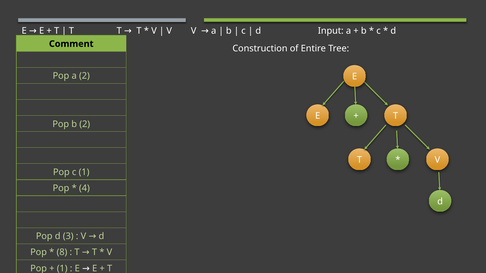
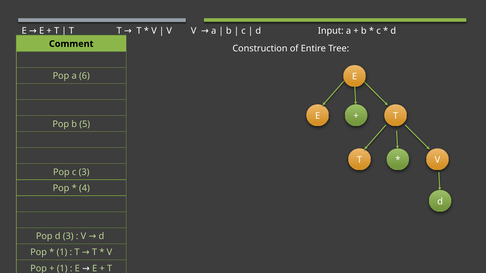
a 2: 2 -> 6 (84, 76)
b 2: 2 -> 5 (85, 124)
c 1: 1 -> 3 (84, 172)
8: 8 -> 1 (62, 253)
